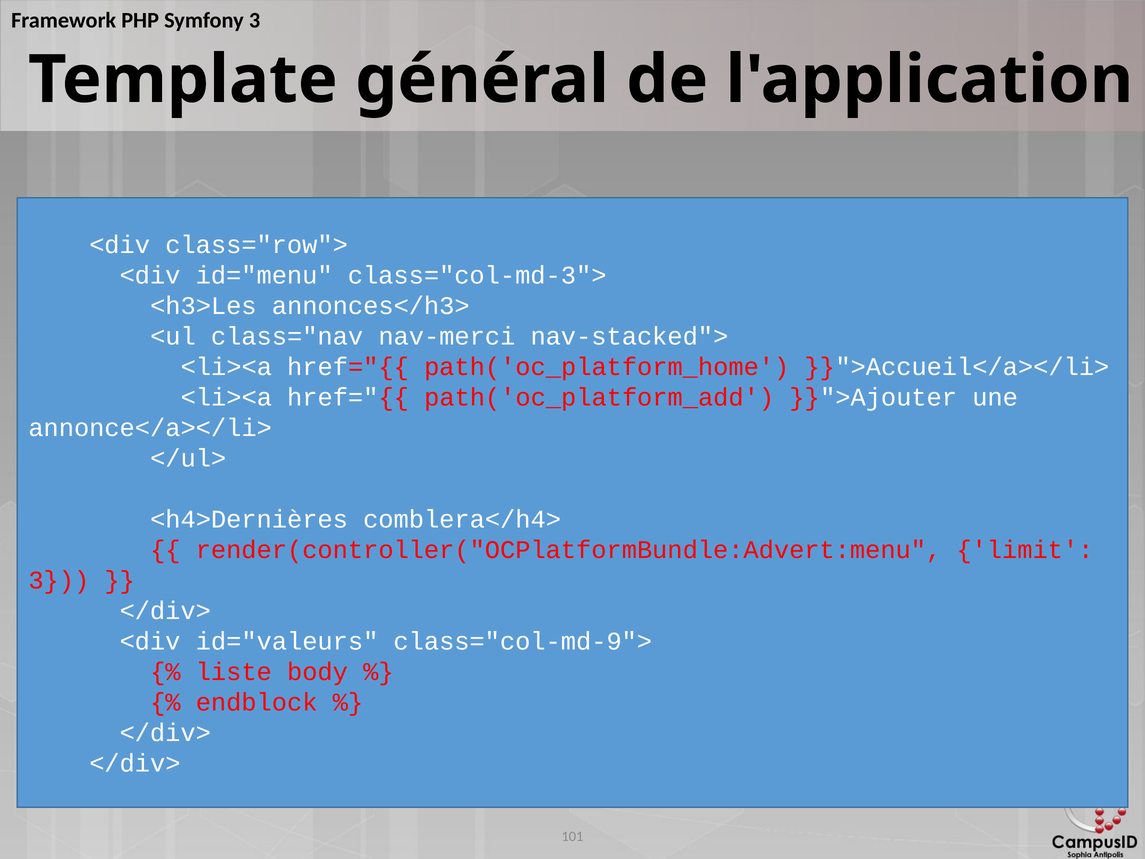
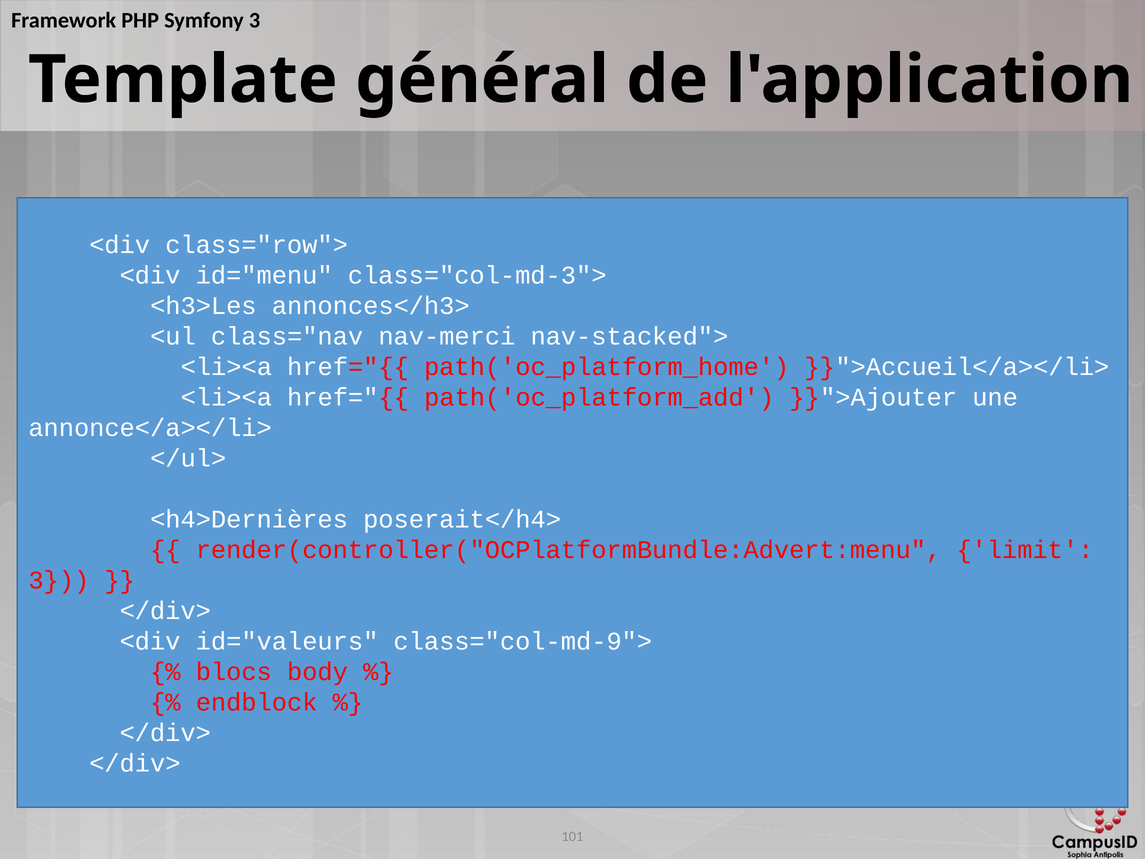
comblera</h4>: comblera</h4> -> poserait</h4> (462, 519)
liste: liste -> blocs (234, 672)
